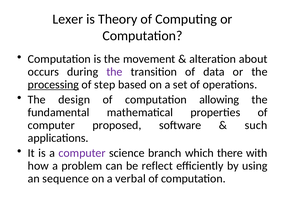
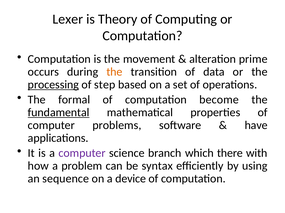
about: about -> prime (253, 59)
the colour: purple -> orange (114, 72)
design: design -> formal (74, 100)
allowing: allowing -> become (219, 100)
fundamental underline: none -> present (59, 113)
proposed: proposed -> problems (117, 126)
such: such -> have (256, 126)
reflect: reflect -> syntax (157, 166)
verbal: verbal -> device (131, 179)
